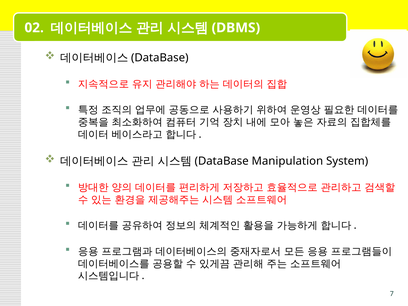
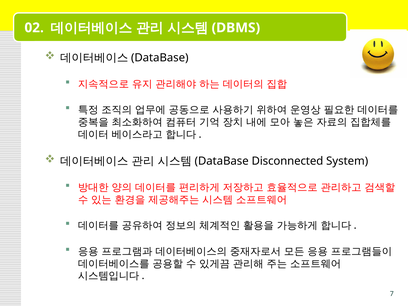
Manipulation: Manipulation -> Disconnected (287, 161)
